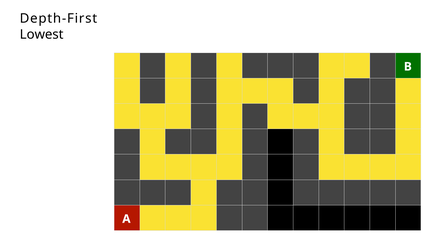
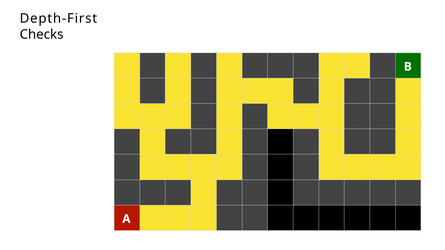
Lowest: Lowest -> Checks (42, 35)
